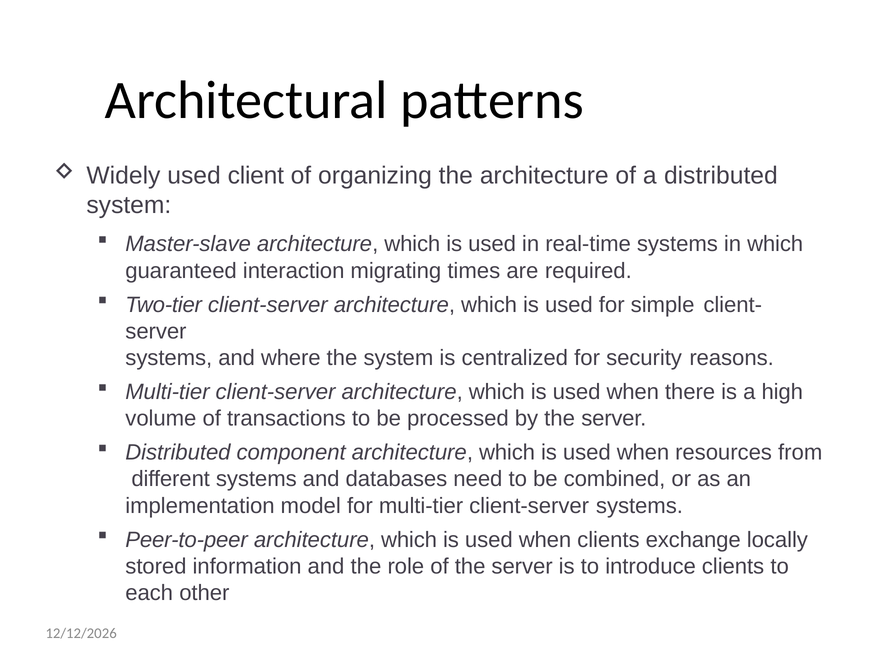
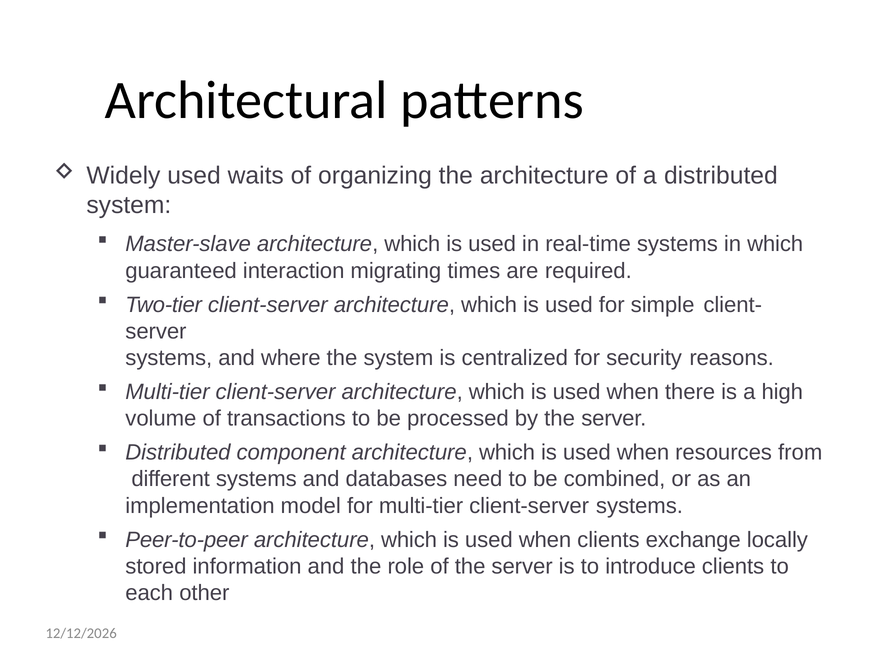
client: client -> waits (256, 175)
